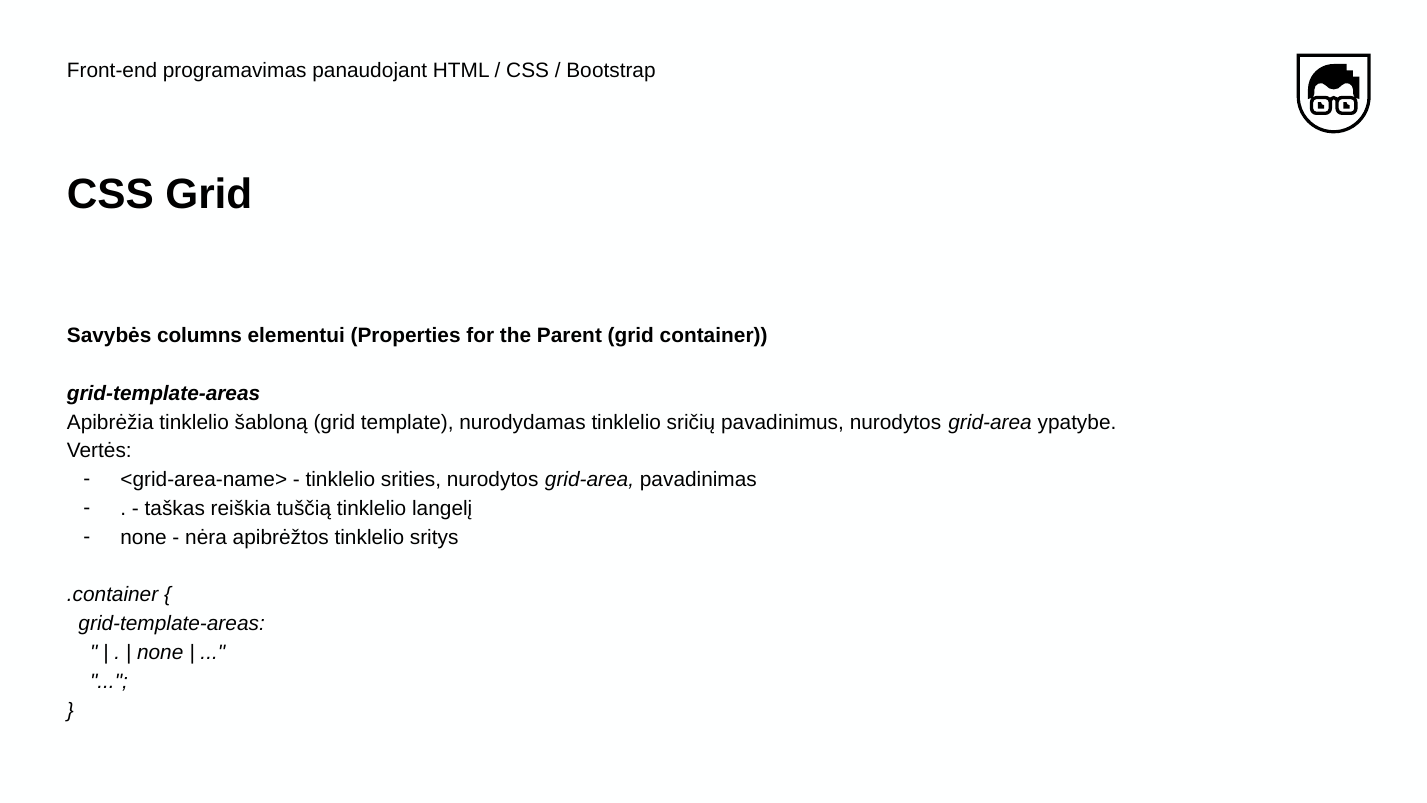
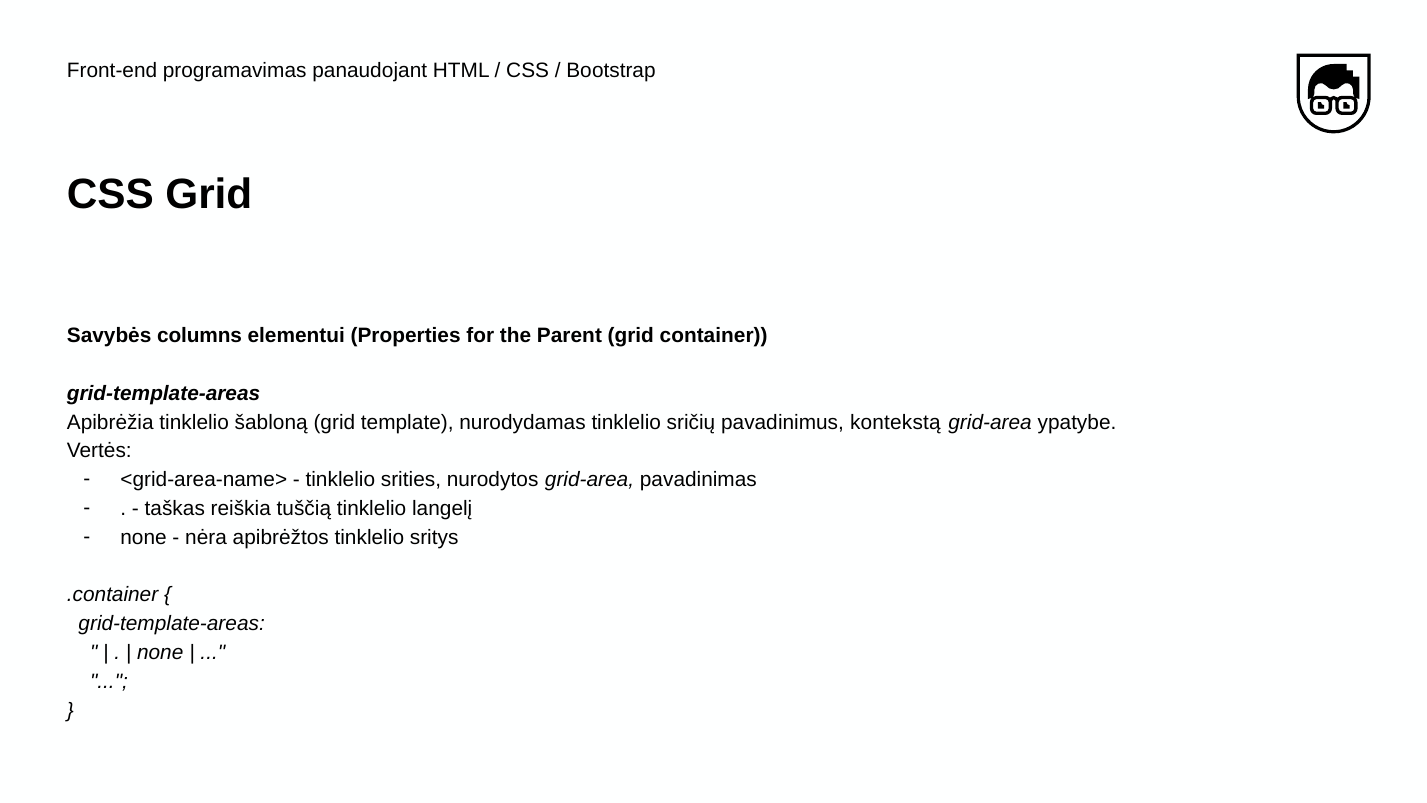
pavadinimus nurodytos: nurodytos -> kontekstą (895, 422)
